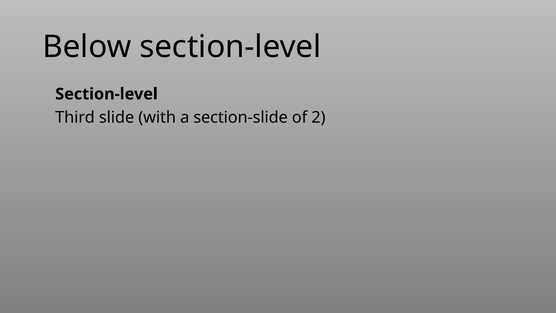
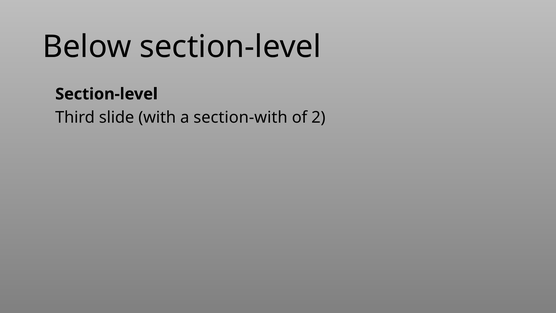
section-slide: section-slide -> section-with (240, 117)
